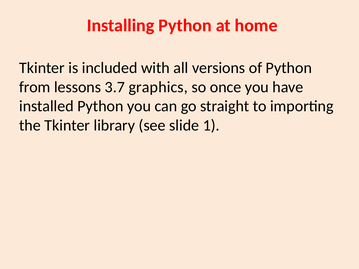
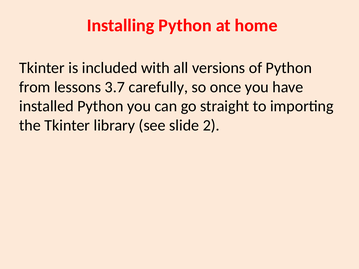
graphics: graphics -> carefully (158, 87)
1: 1 -> 2 (211, 125)
